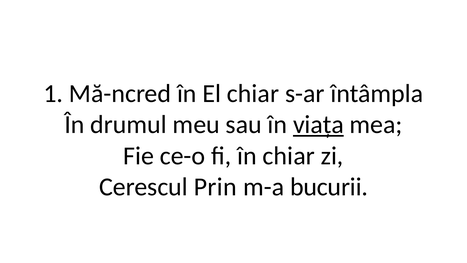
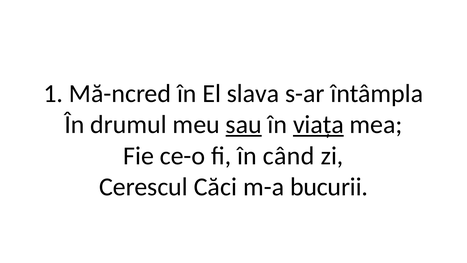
El chiar: chiar -> slava (253, 93)
sau underline: none -> present (244, 125)
în chiar: chiar -> când (289, 156)
Prin: Prin -> Căci (215, 187)
